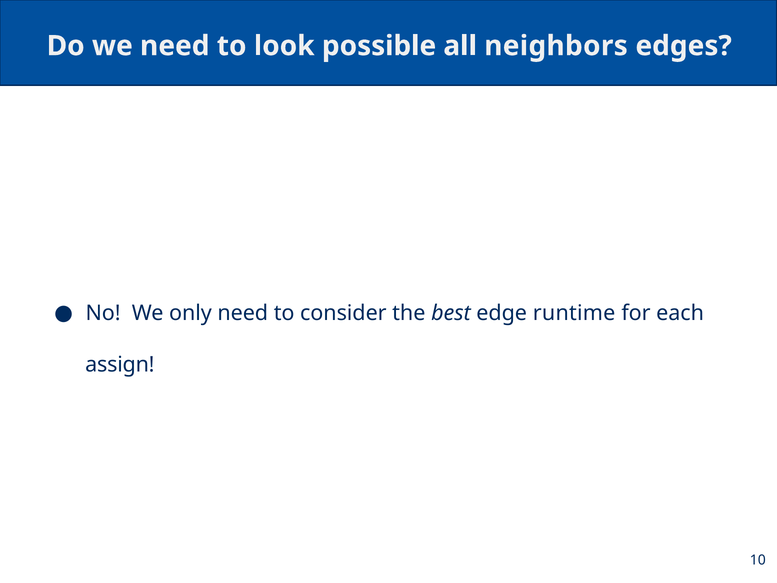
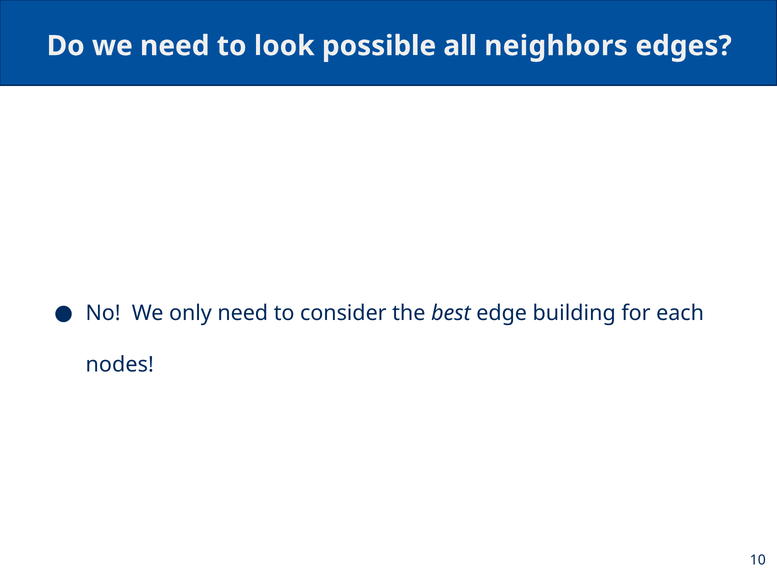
runtime: runtime -> building (574, 313)
assign: assign -> nodes (120, 365)
